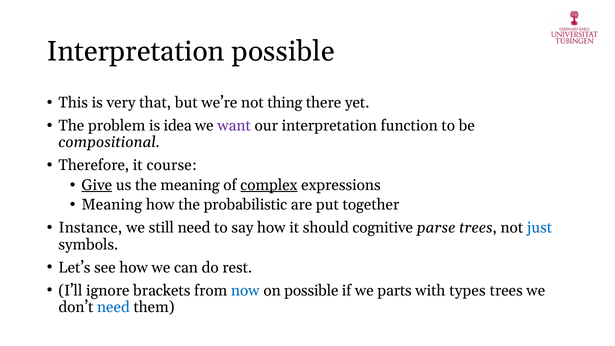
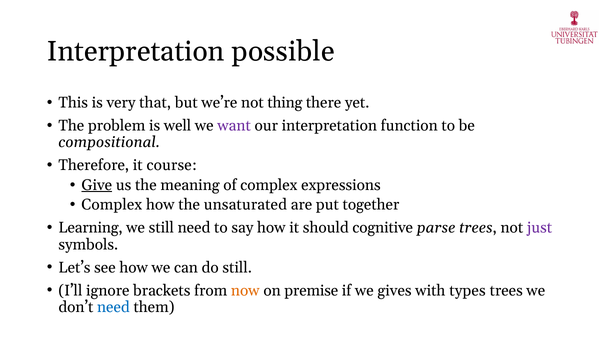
idea: idea -> well (178, 126)
complex underline: present -> none (269, 185)
Meaning: Meaning -> Complex (112, 205)
probabilistic: probabilistic -> unsaturated (245, 205)
Instance: Instance -> Learning (91, 228)
just colour: blue -> purple (540, 228)
do rest: rest -> still (237, 267)
now colour: blue -> orange (245, 290)
on possible: possible -> premise (311, 290)
parts: parts -> gives (395, 290)
